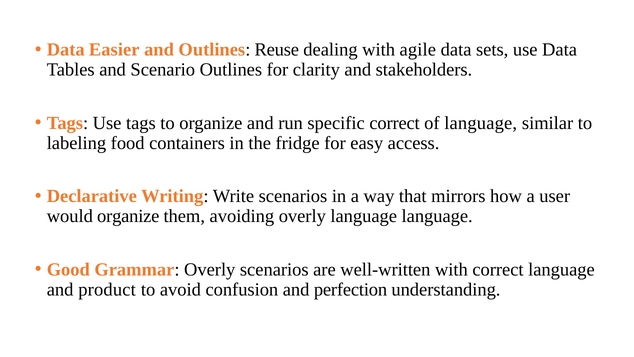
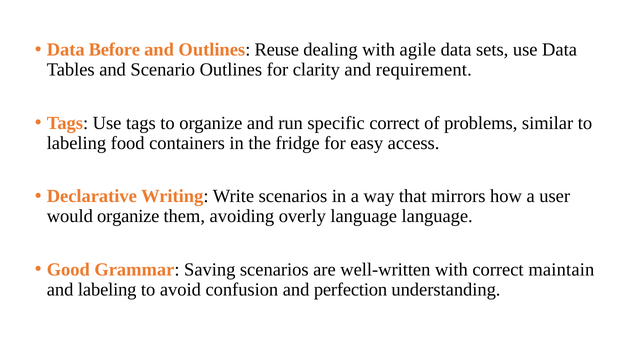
Easier: Easier -> Before (114, 50)
stakeholders: stakeholders -> requirement (424, 70)
of language: language -> problems (481, 123)
Grammar Overly: Overly -> Saving (210, 269)
correct language: language -> maintain (561, 269)
and product: product -> labeling (107, 289)
